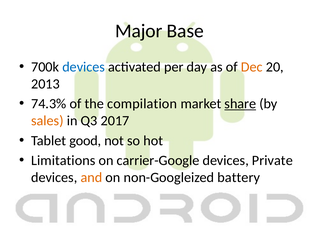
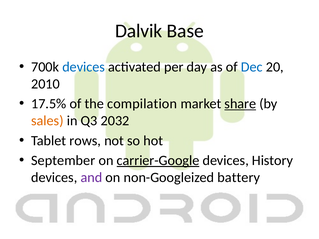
Major: Major -> Dalvik (139, 31)
Dec colour: orange -> blue (252, 67)
2013: 2013 -> 2010 (45, 84)
74.3%: 74.3% -> 17.5% (49, 104)
2017: 2017 -> 2032 (115, 121)
good: good -> rows (85, 141)
Limitations: Limitations -> September (63, 161)
carrier-Google underline: none -> present (158, 161)
Private: Private -> History (272, 161)
and colour: orange -> purple (91, 178)
